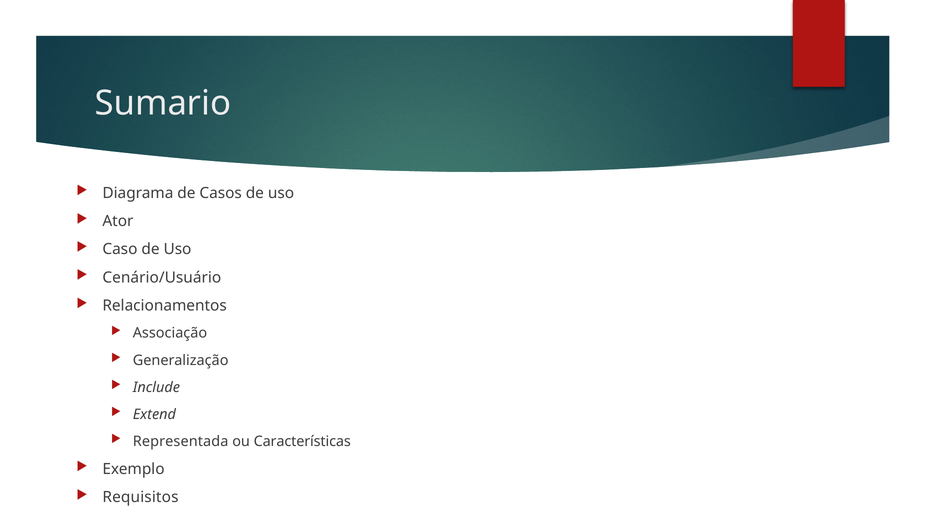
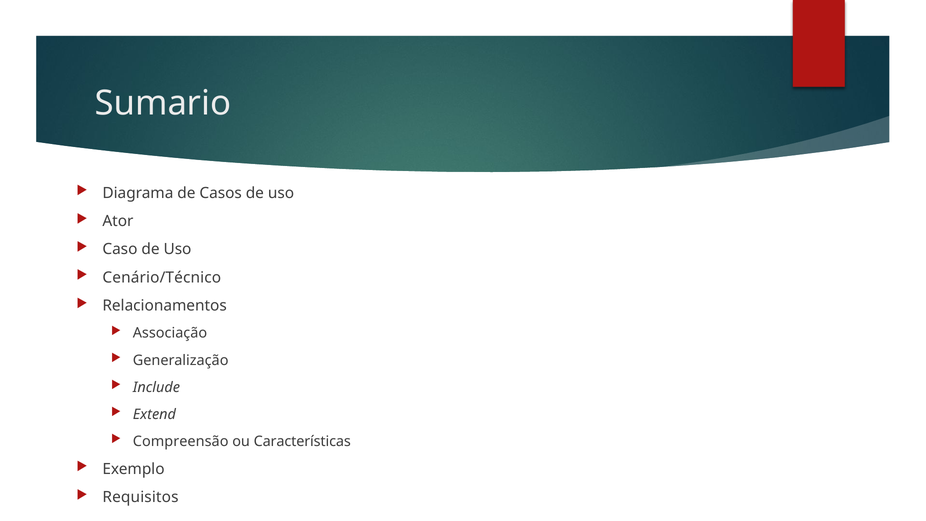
Cenário/Usuário: Cenário/Usuário -> Cenário/Técnico (162, 277)
Representada: Representada -> Compreensão (181, 441)
